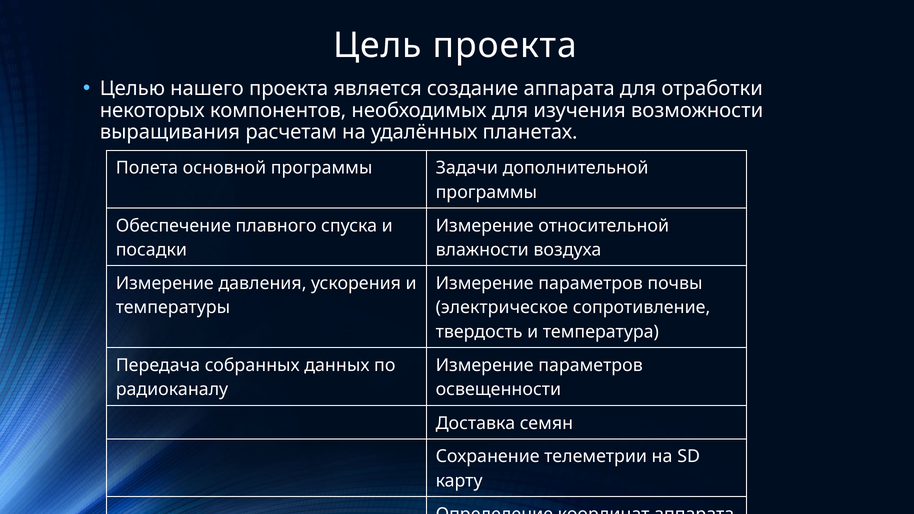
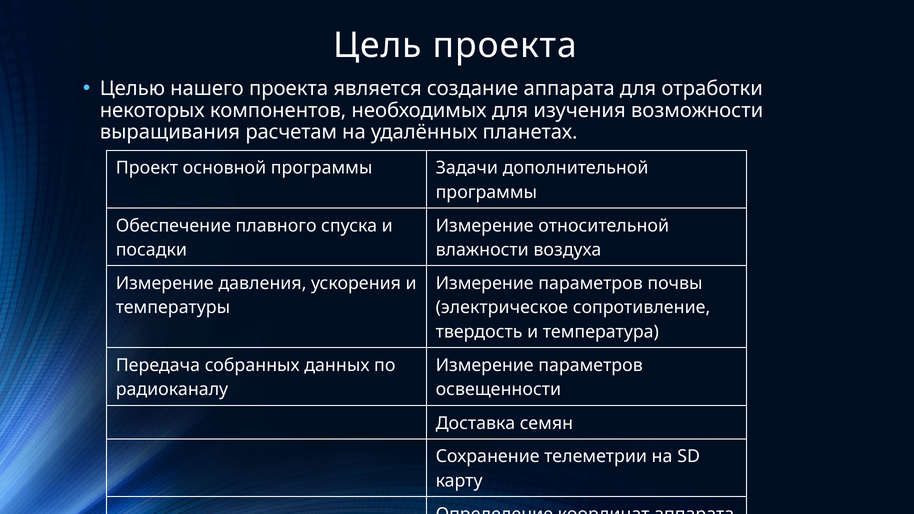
Полета: Полета -> Проект (147, 168)
